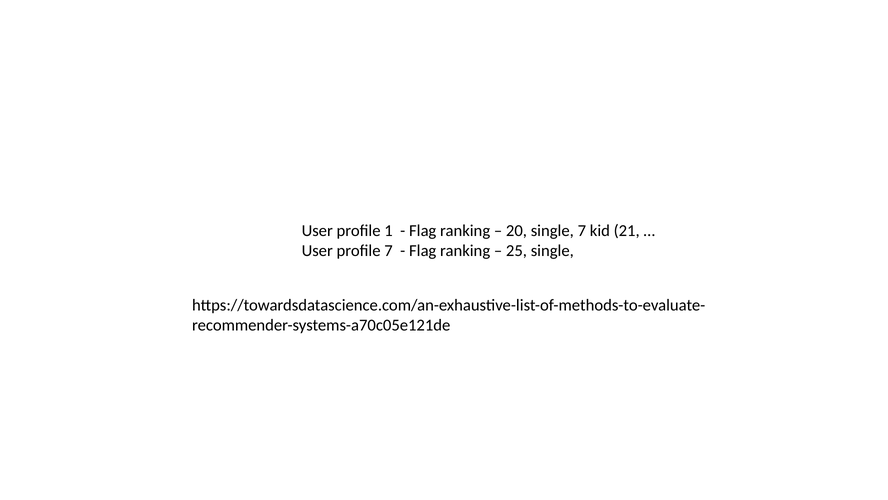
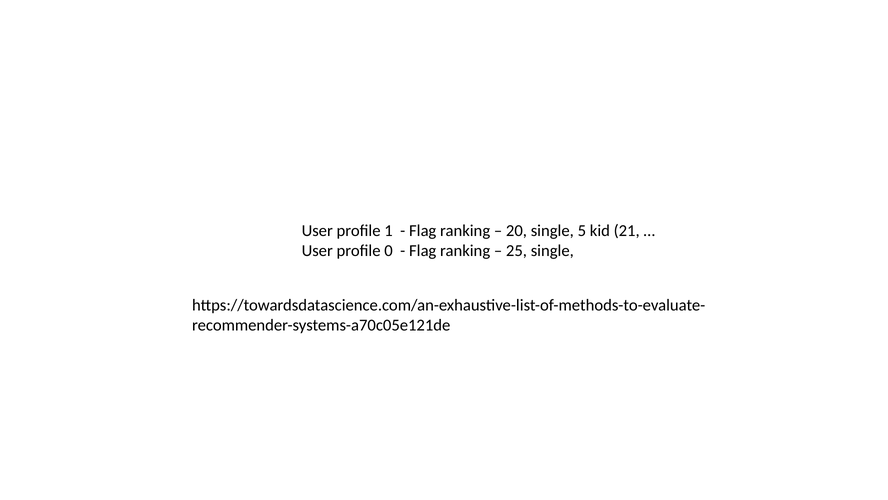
single 7: 7 -> 5 (582, 231)
profile 7: 7 -> 0 (388, 251)
